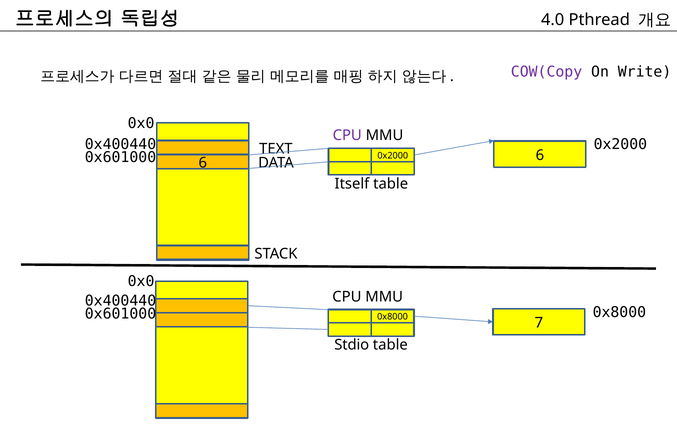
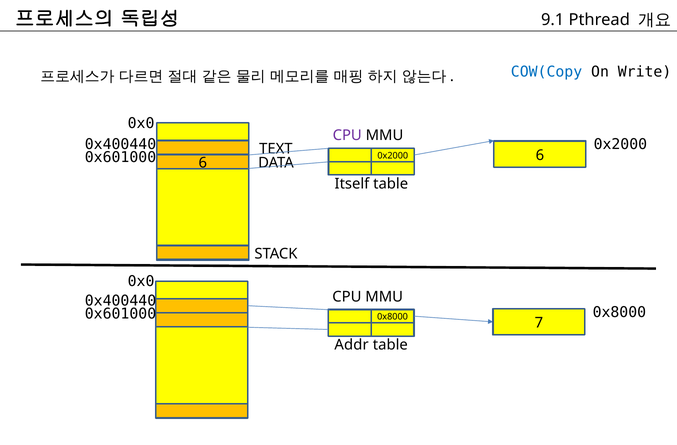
4.0: 4.0 -> 9.1 (553, 20)
COW(Copy colour: purple -> blue (547, 72)
Stdio: Stdio -> Addr (352, 345)
